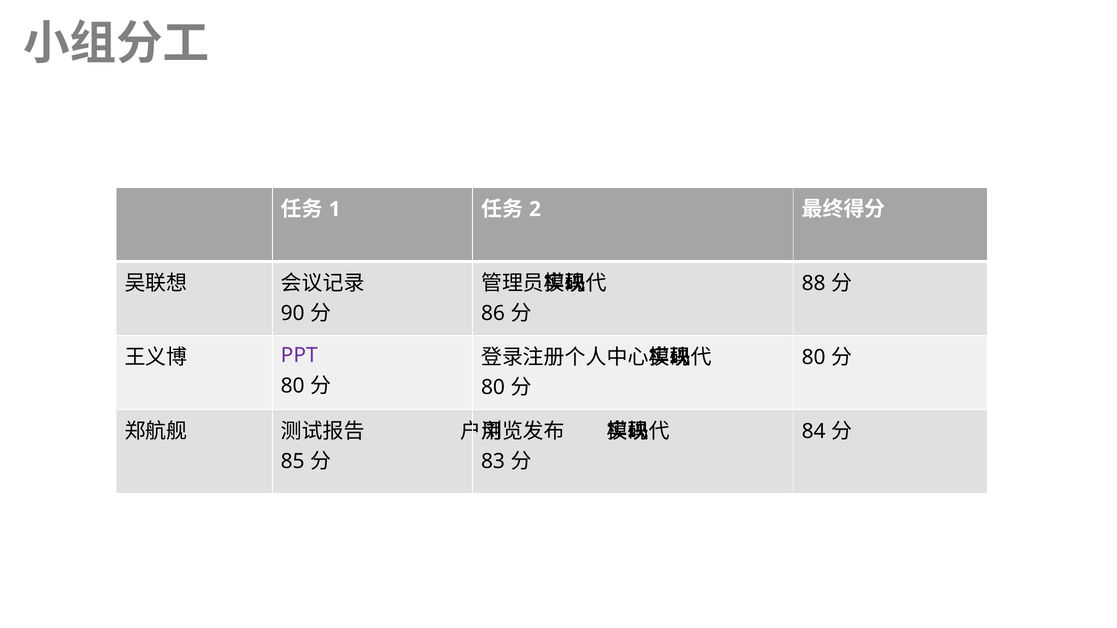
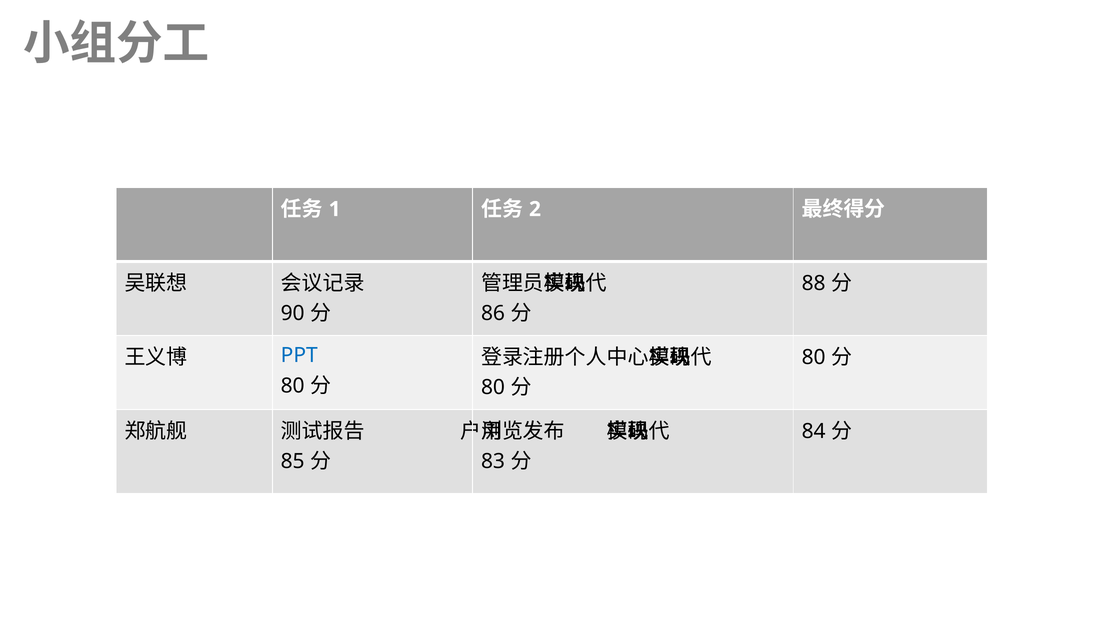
PPT colour: purple -> blue (299, 355)
